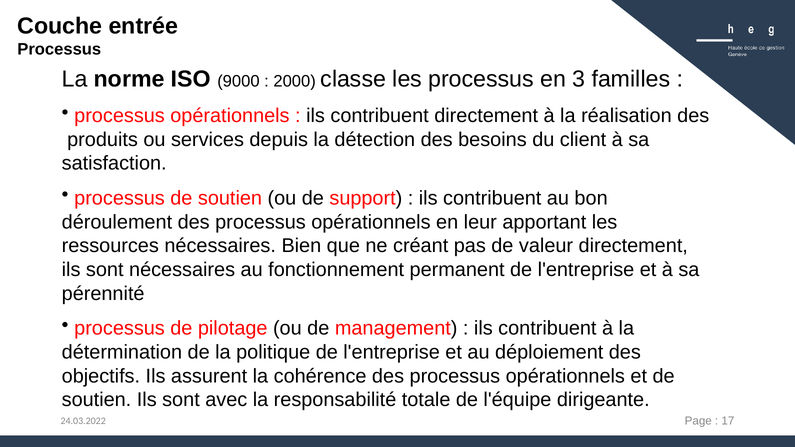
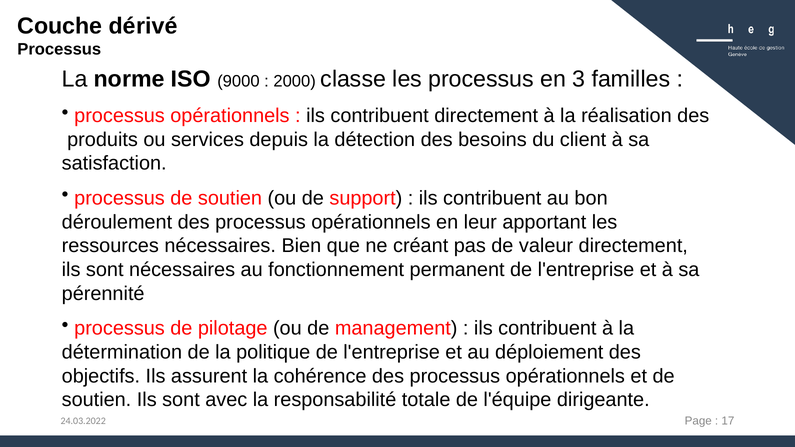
entrée: entrée -> dérivé (143, 26)
